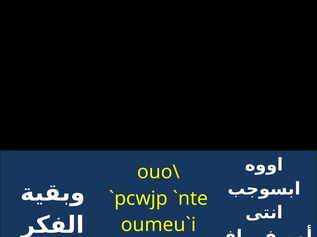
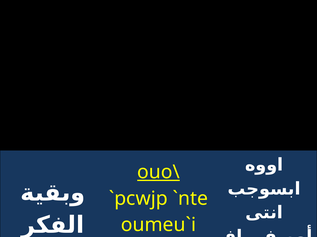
ouo\ underline: none -> present (158, 173)
